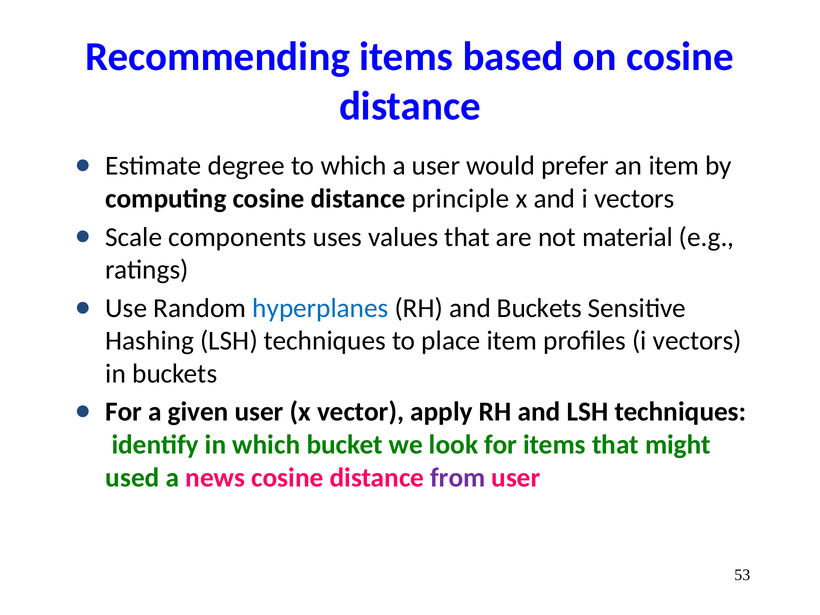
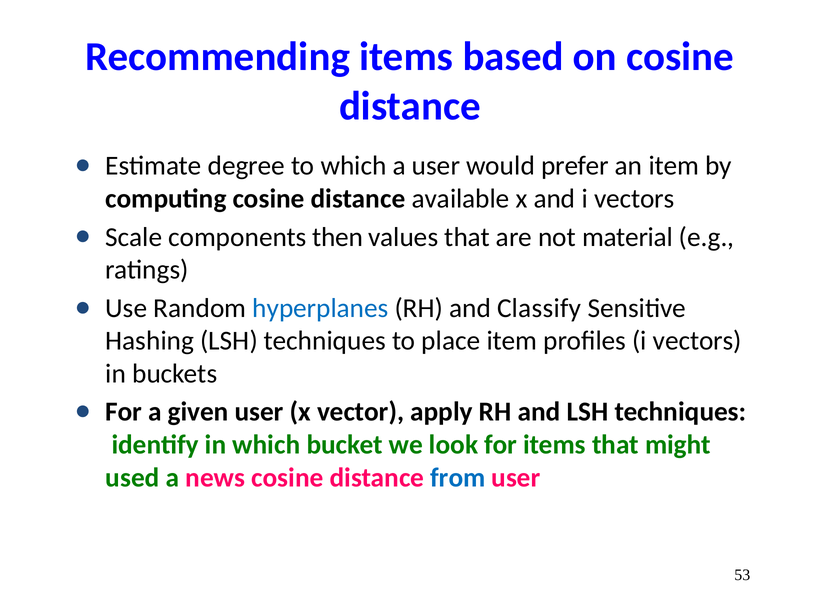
principle: principle -> available (461, 199)
uses: uses -> then (338, 237)
and Buckets: Buckets -> Classify (539, 308)
from colour: purple -> blue (458, 477)
